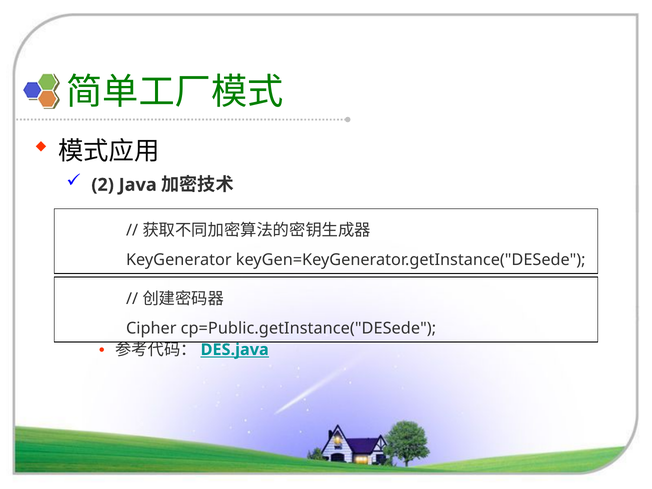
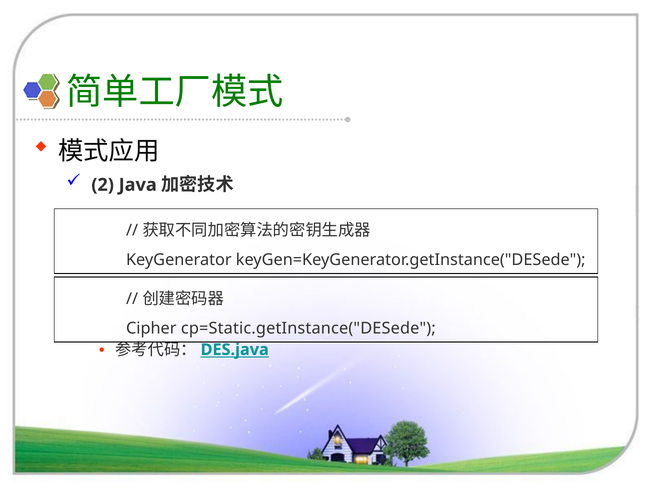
cp=Public.getInstance("DESede: cp=Public.getInstance("DESede -> cp=Static.getInstance("DESede (308, 328)
